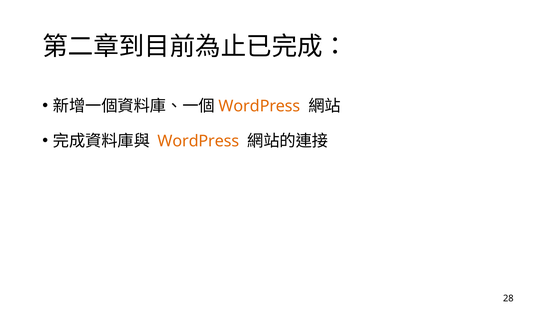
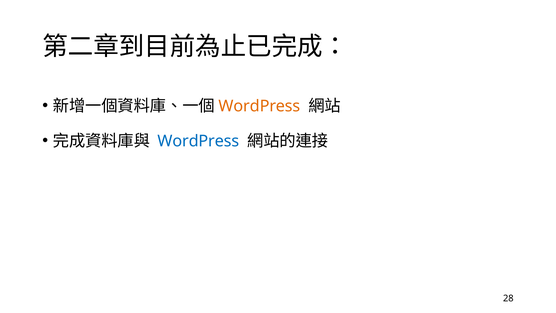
WordPress colour: orange -> blue (198, 141)
